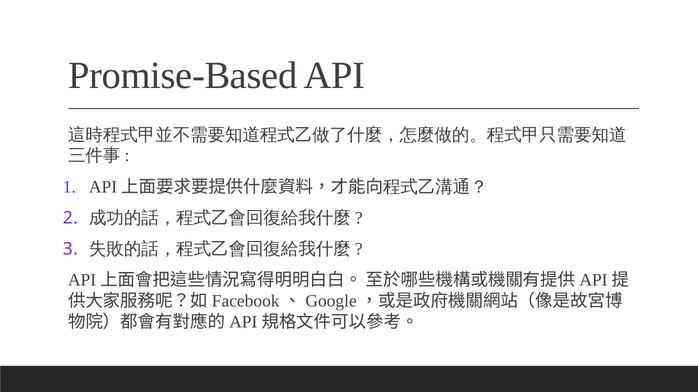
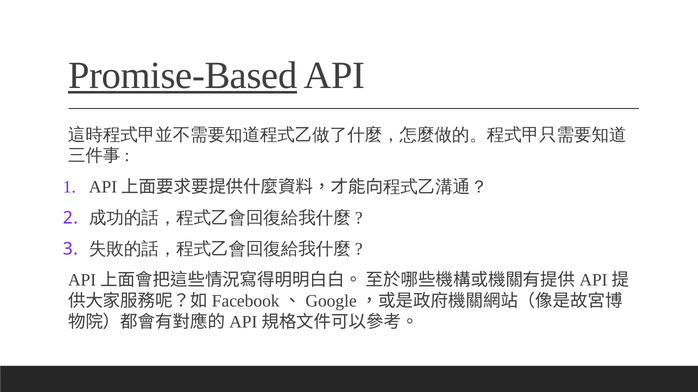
Promise-Based underline: none -> present (183, 76)
